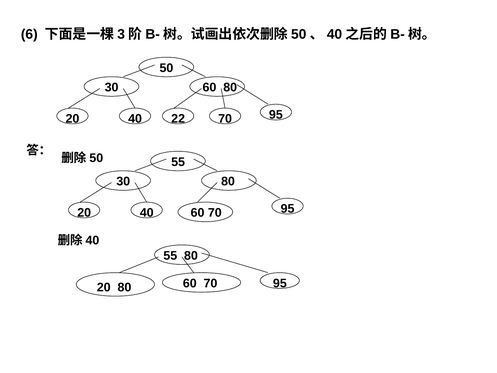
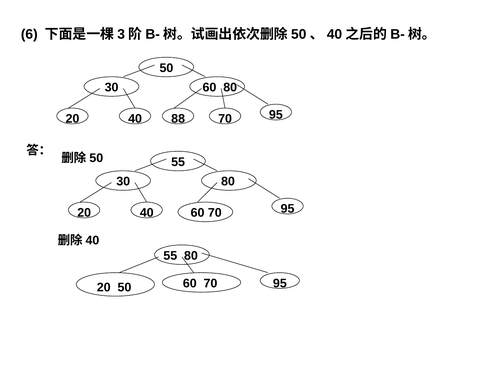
22: 22 -> 88 (178, 119)
20 80: 80 -> 50 (124, 287)
